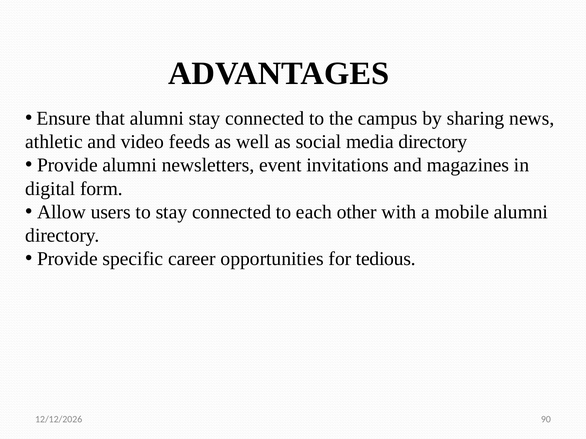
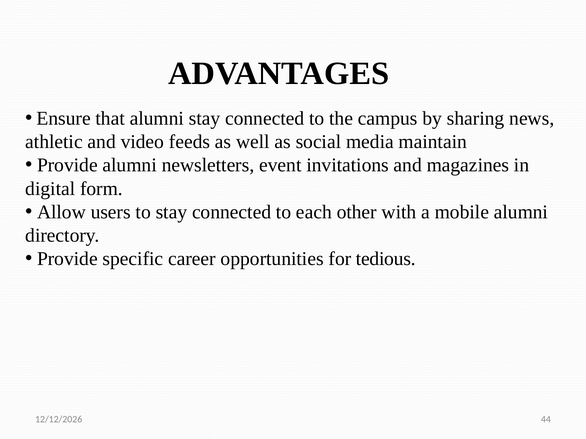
media directory: directory -> maintain (433, 142)
90: 90 -> 44 (546, 420)
